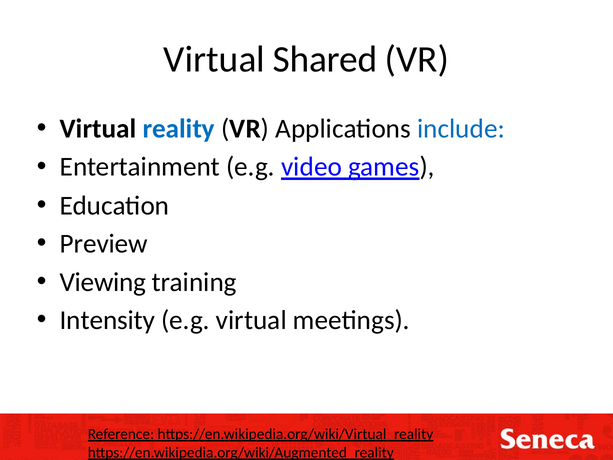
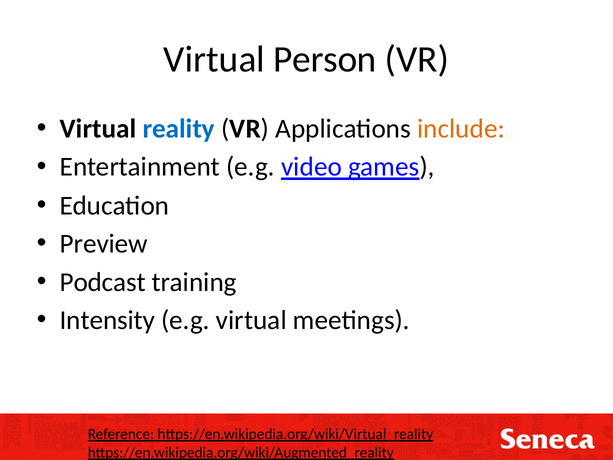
Shared: Shared -> Person (325, 59)
include colour: blue -> orange (461, 129)
Viewing: Viewing -> Podcast (103, 282)
